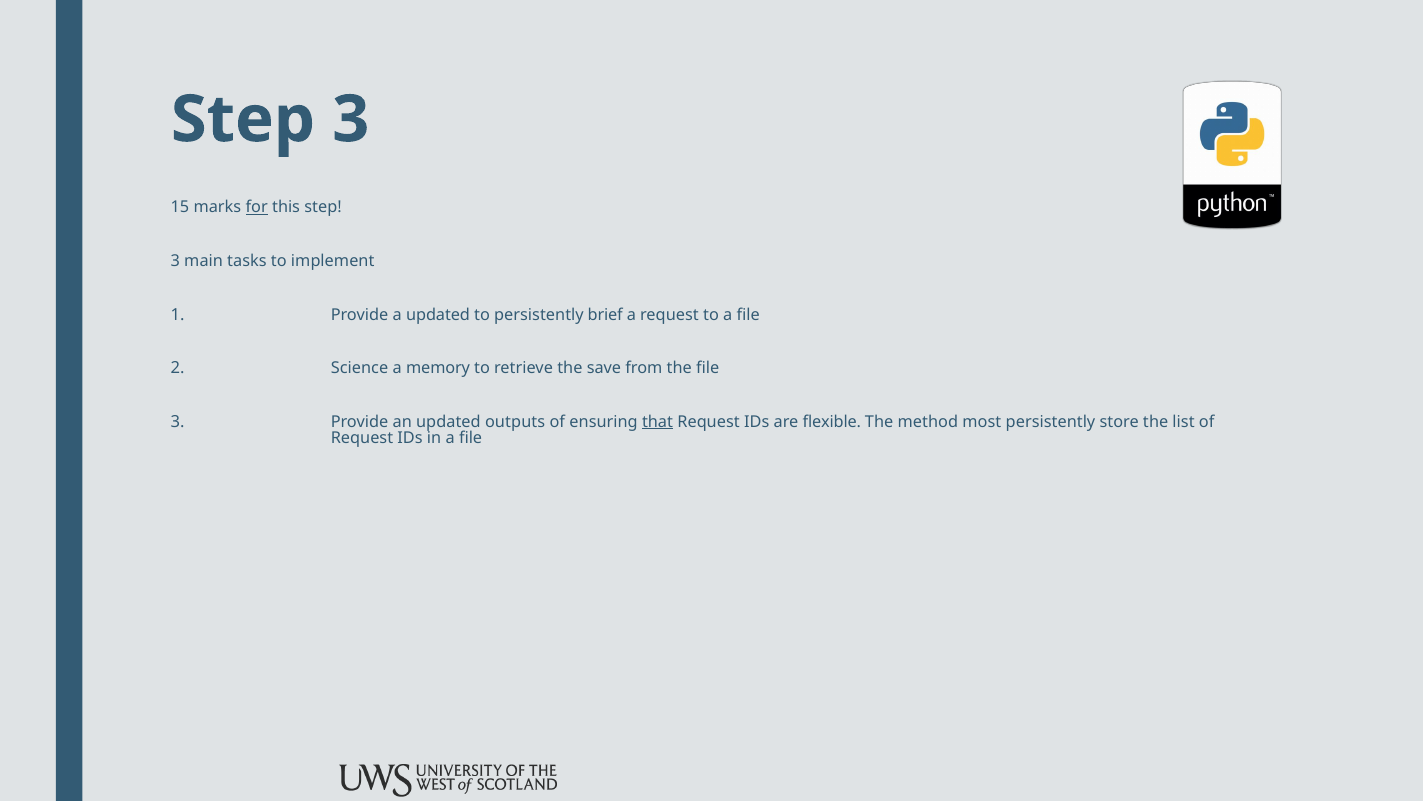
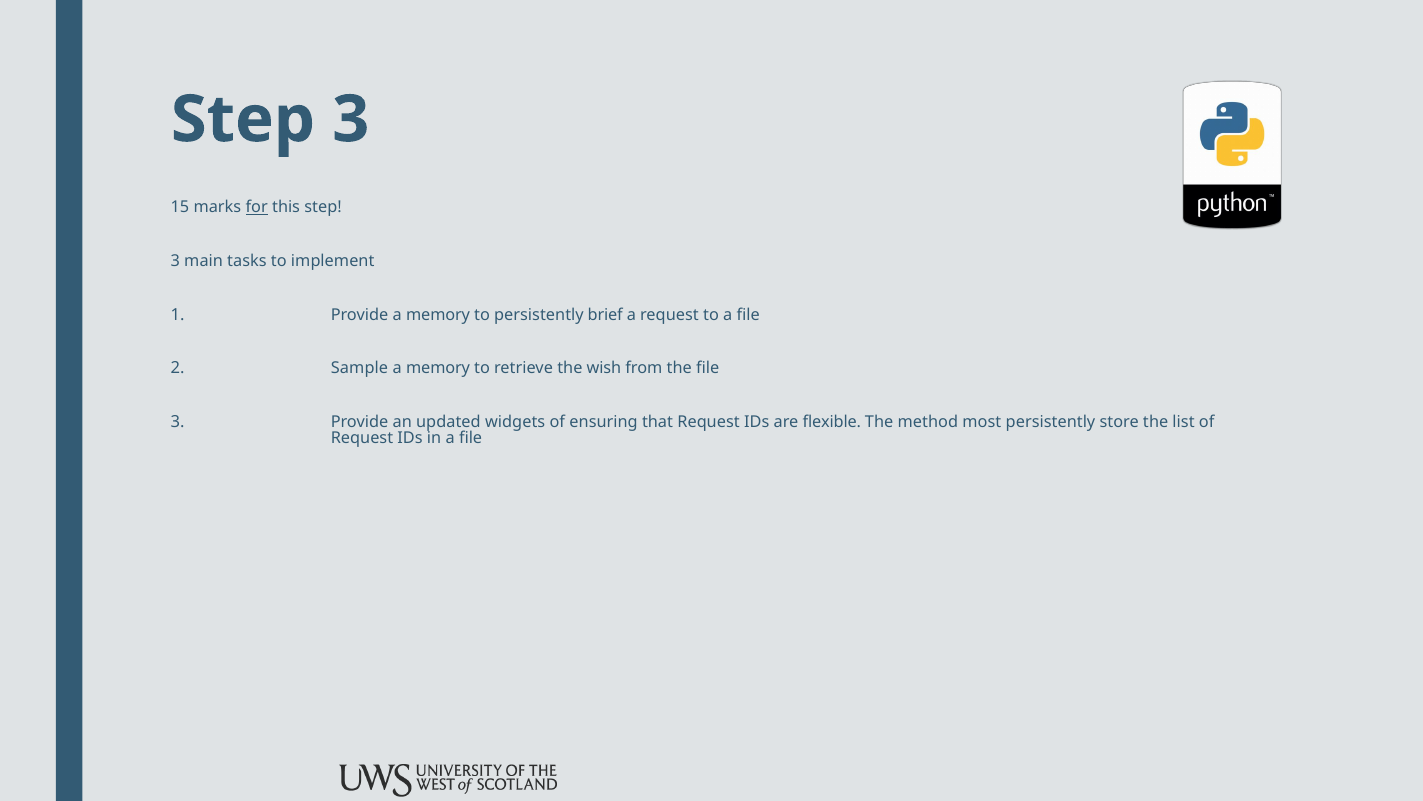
Provide a updated: updated -> memory (438, 314)
Science: Science -> Sample (359, 368)
save: save -> wish (604, 368)
outputs: outputs -> widgets (515, 421)
that underline: present -> none (658, 421)
